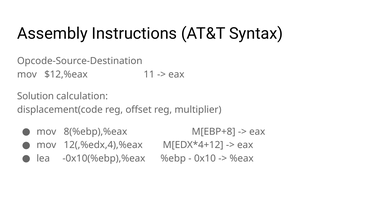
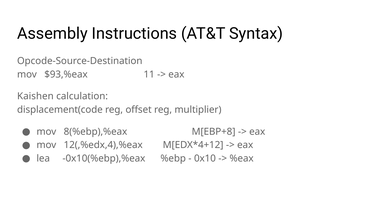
$12,%eax: $12,%eax -> $93,%eax (66, 74)
Solution: Solution -> Kaishen (35, 96)
